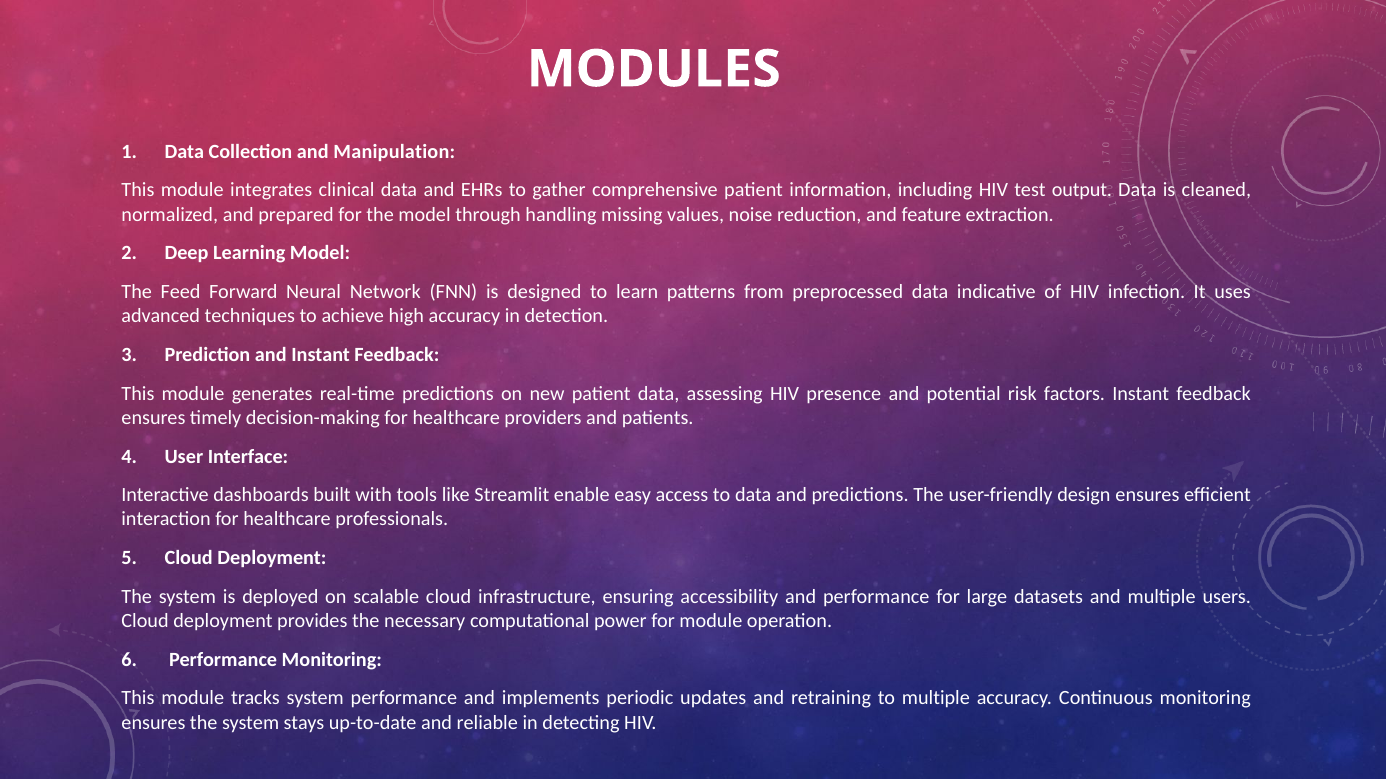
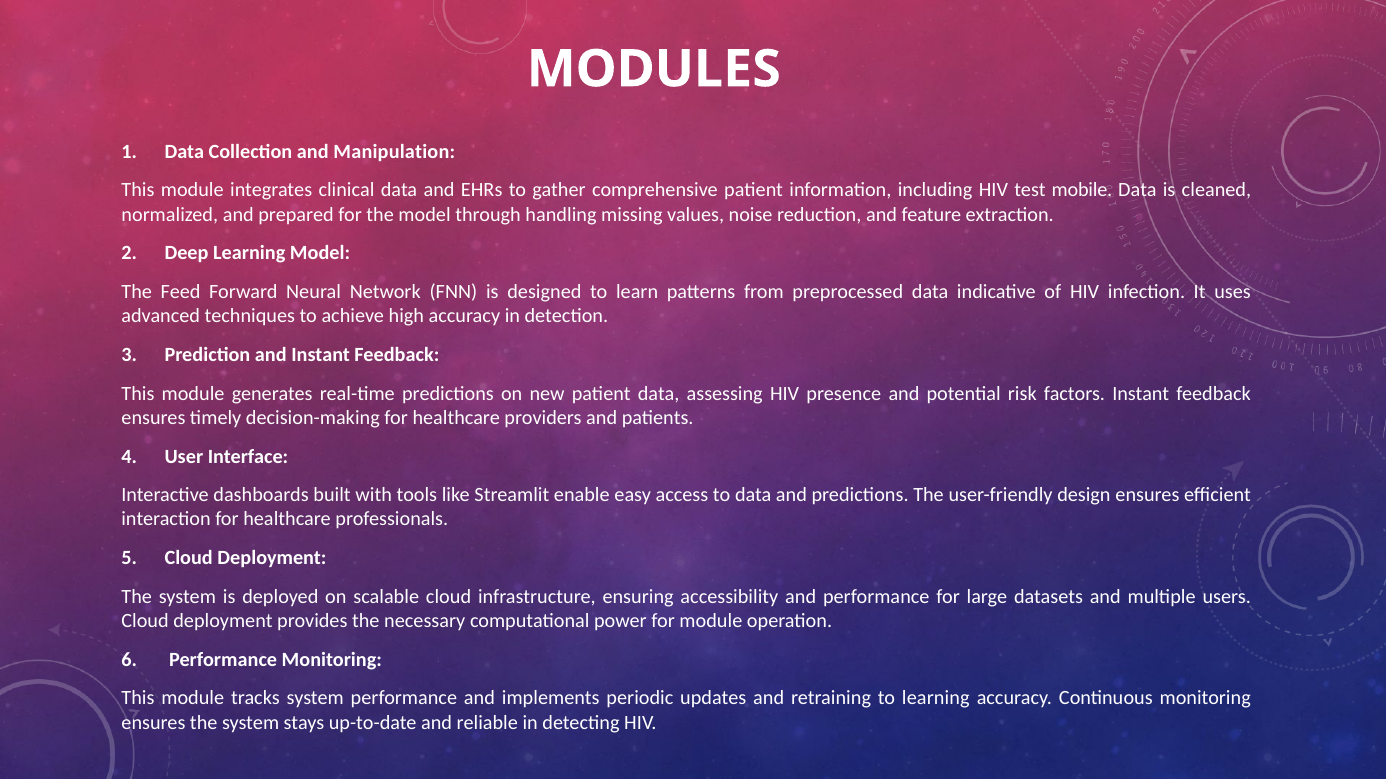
output: output -> mobile (1082, 190)
to multiple: multiple -> learning (936, 699)
